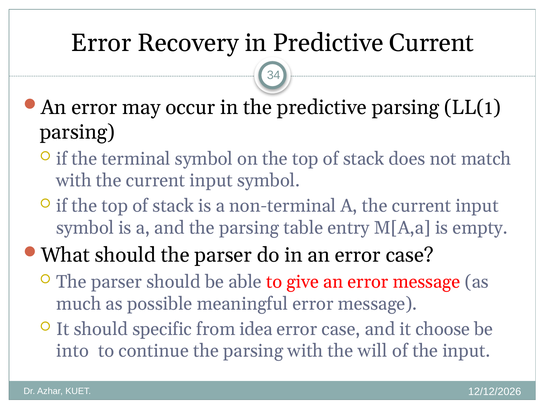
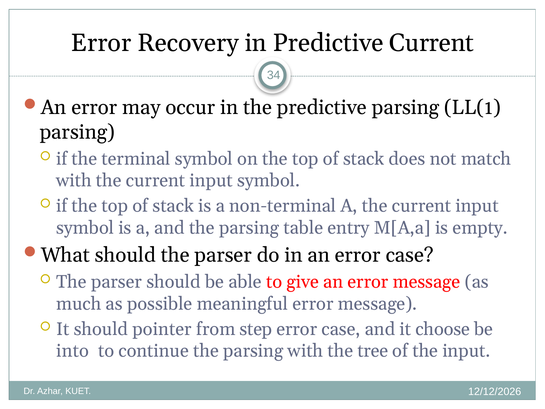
specific: specific -> pointer (162, 329)
idea: idea -> step (256, 329)
will: will -> tree (373, 351)
